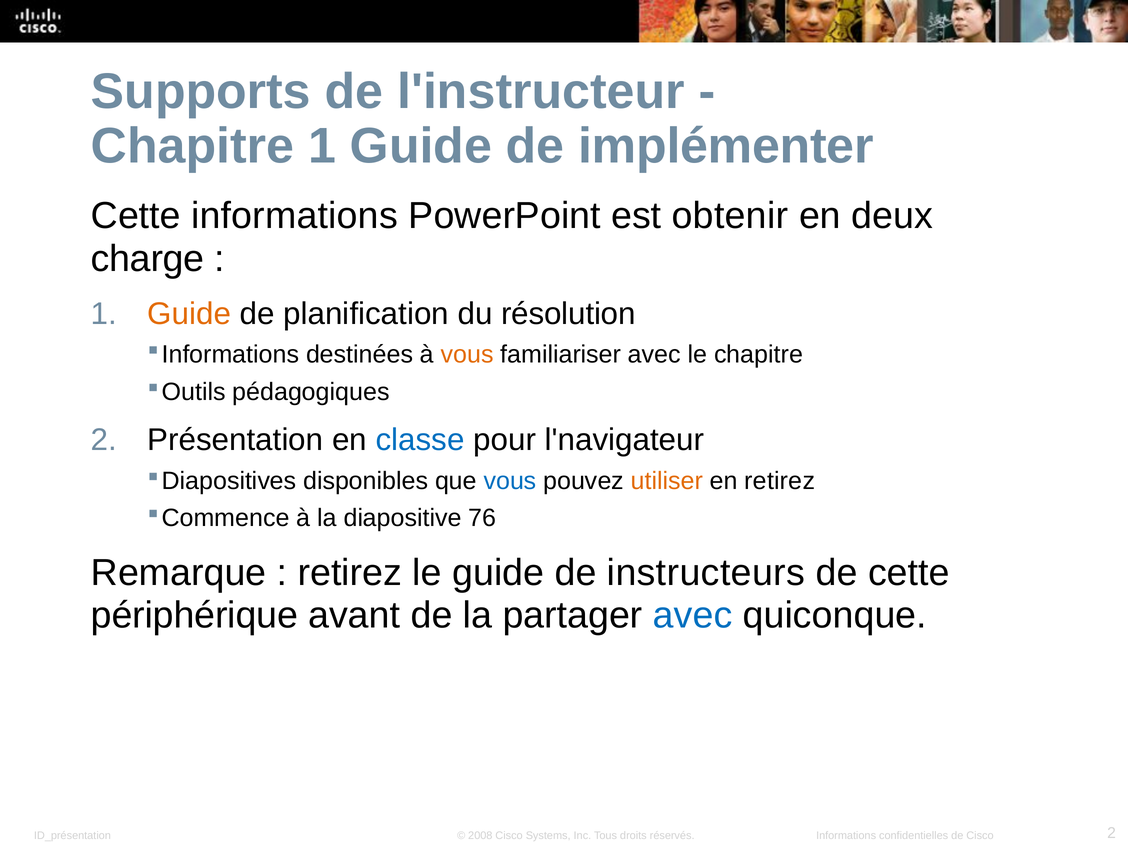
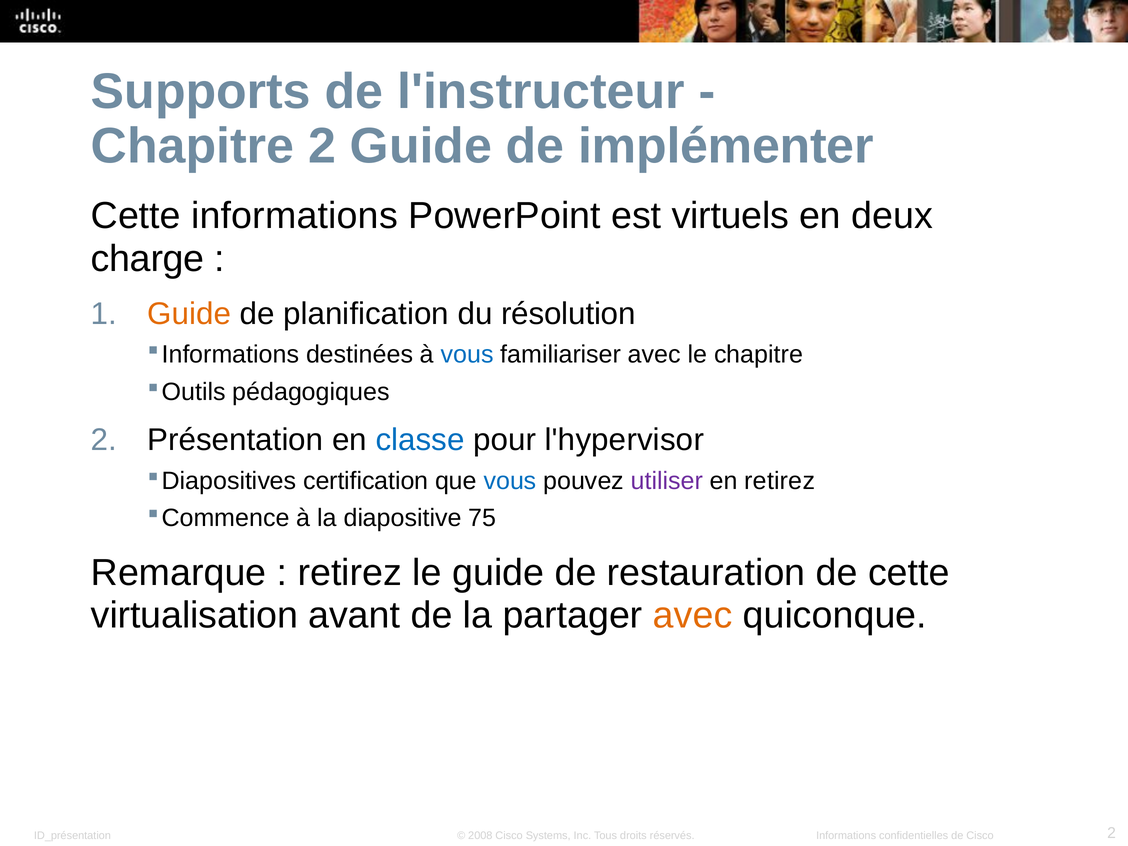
Chapitre 1: 1 -> 2 (322, 146)
obtenir: obtenir -> virtuels (730, 216)
vous colour: orange -> blue (467, 355)
l'navigateur: l'navigateur -> l'hypervisor (624, 440)
disponibles: disponibles -> certification (366, 481)
utiliser colour: orange -> purple (667, 481)
76: 76 -> 75 (482, 518)
instructeurs: instructeurs -> restauration (706, 573)
périphérique: périphérique -> virtualisation (194, 616)
avec colour: blue -> orange (693, 616)
